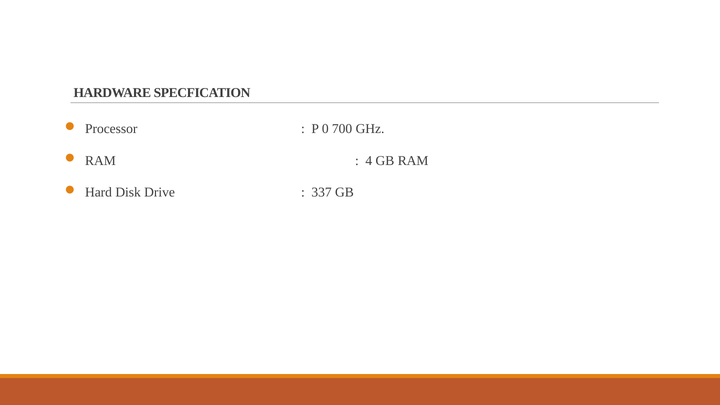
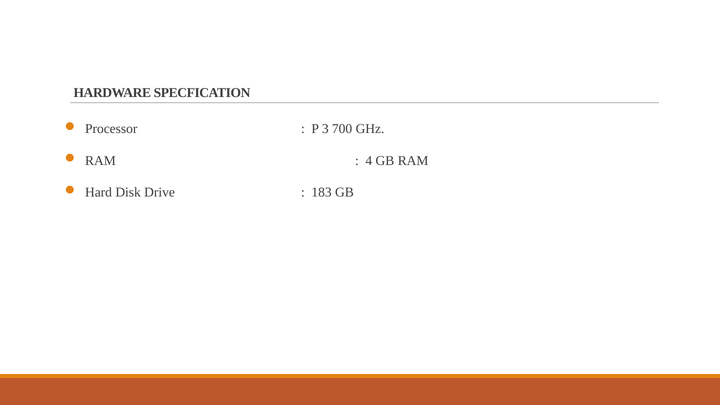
0: 0 -> 3 (325, 129)
337: 337 -> 183 (322, 192)
